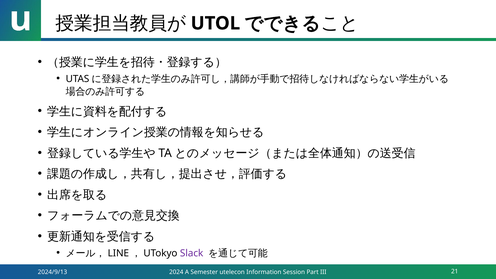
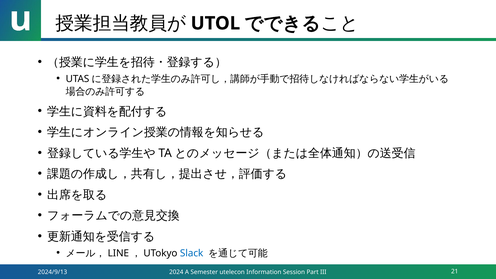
Slack colour: purple -> blue (192, 253)
